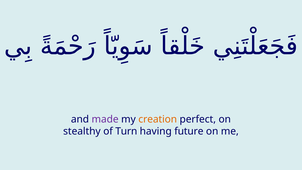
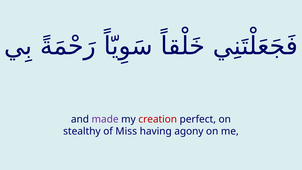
creation colour: orange -> red (158, 119)
Turn: Turn -> Miss (126, 131)
future: future -> agony (189, 131)
